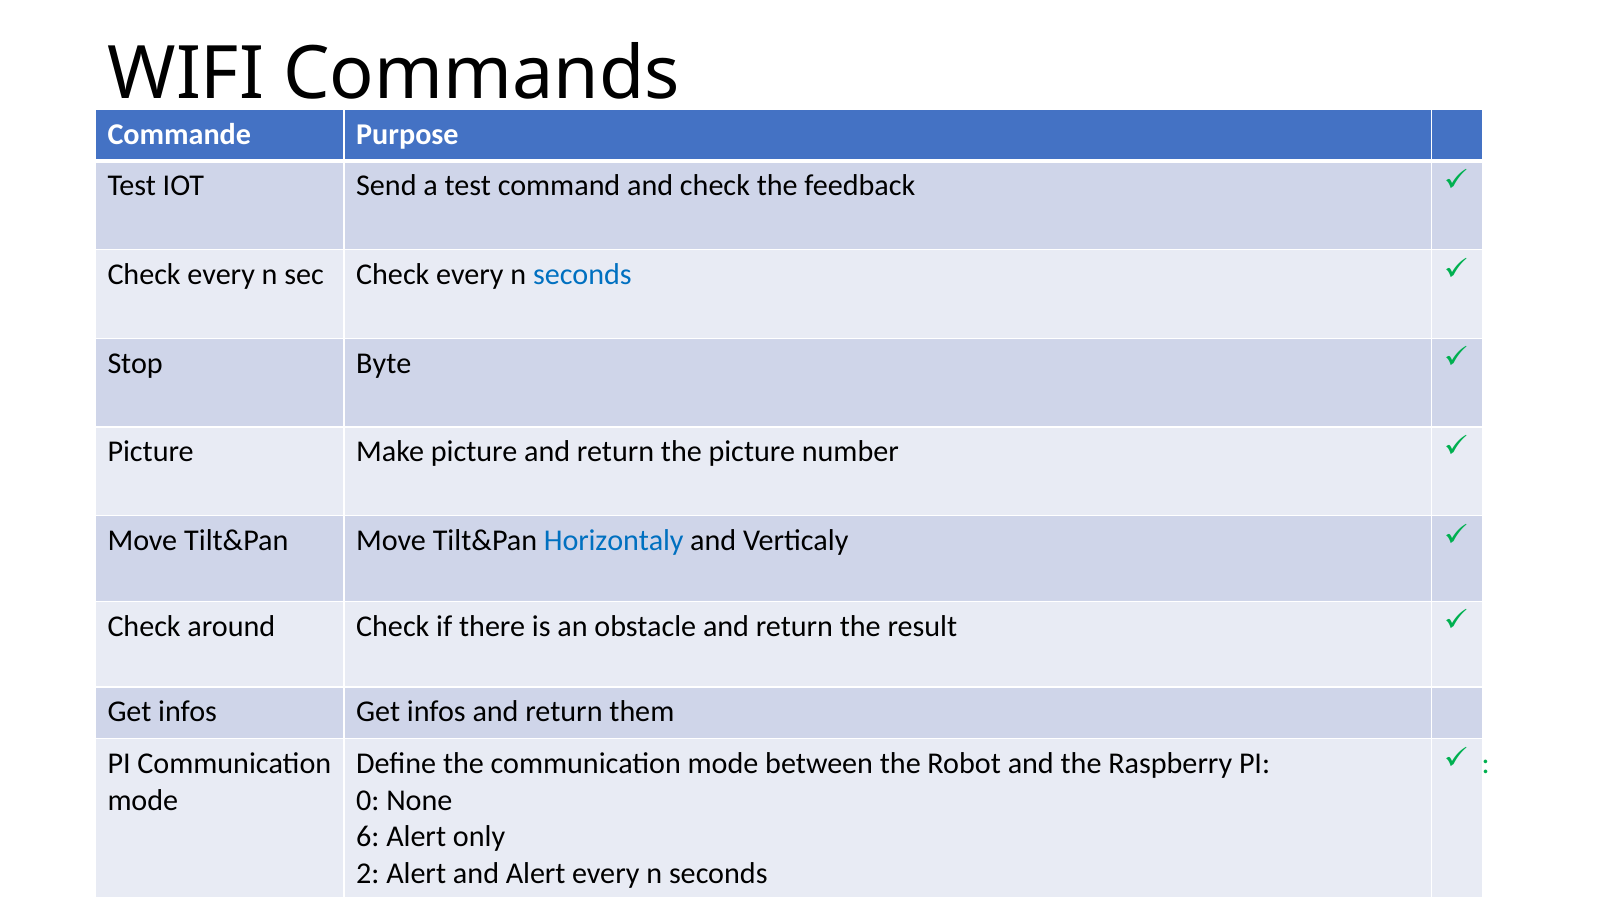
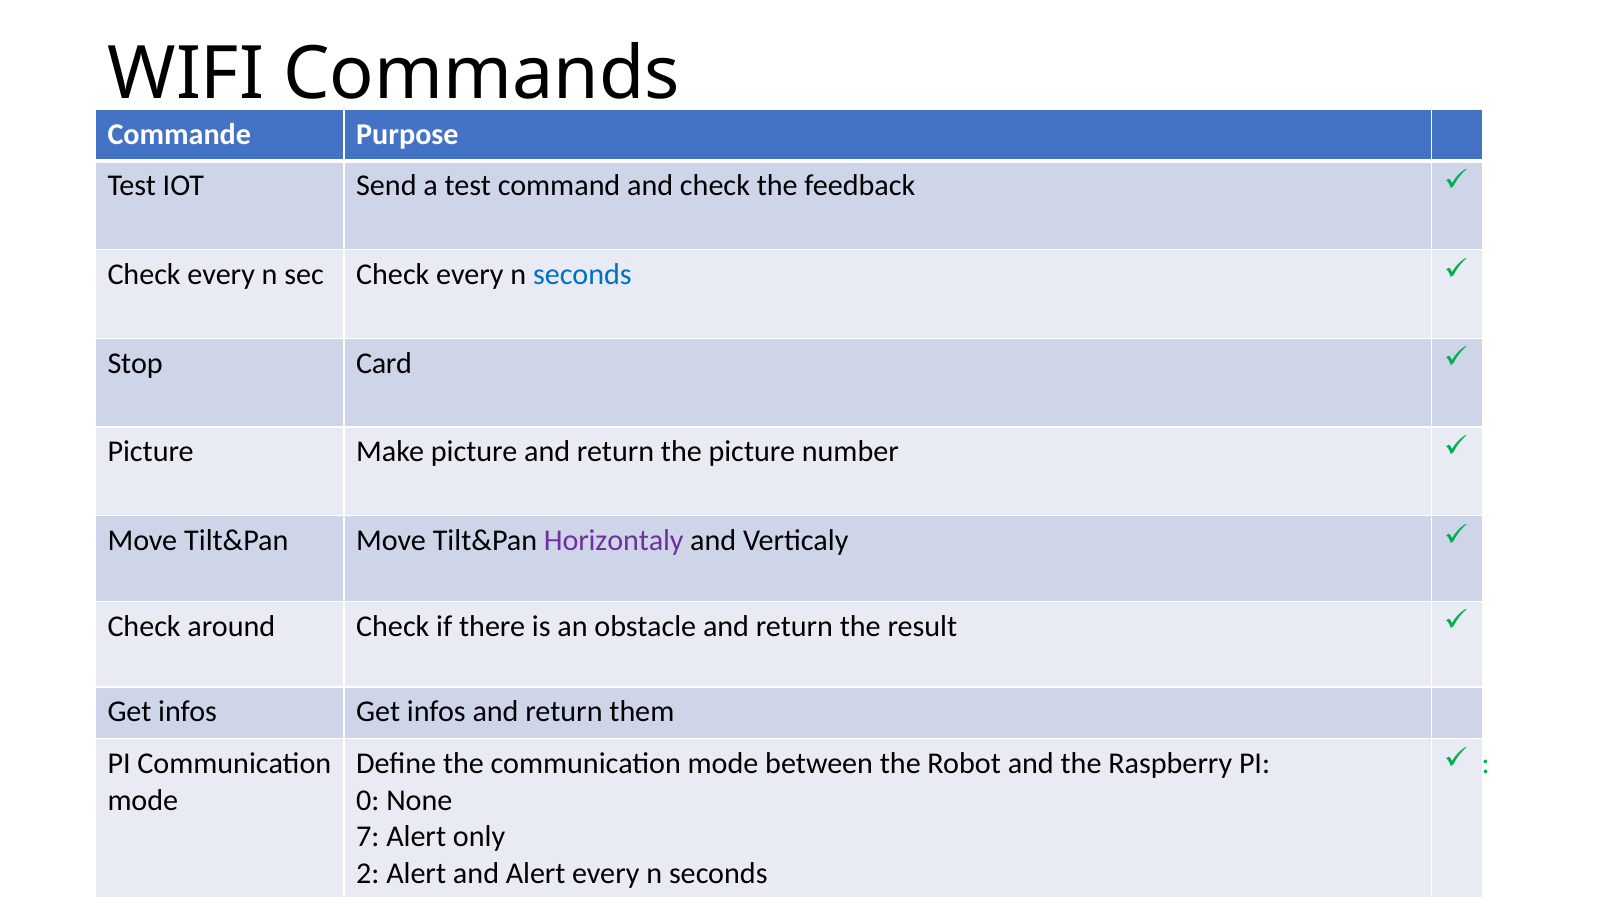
Byte: Byte -> Card (384, 363)
Horizontaly colour: blue -> purple (614, 540)
6: 6 -> 7 (368, 836)
